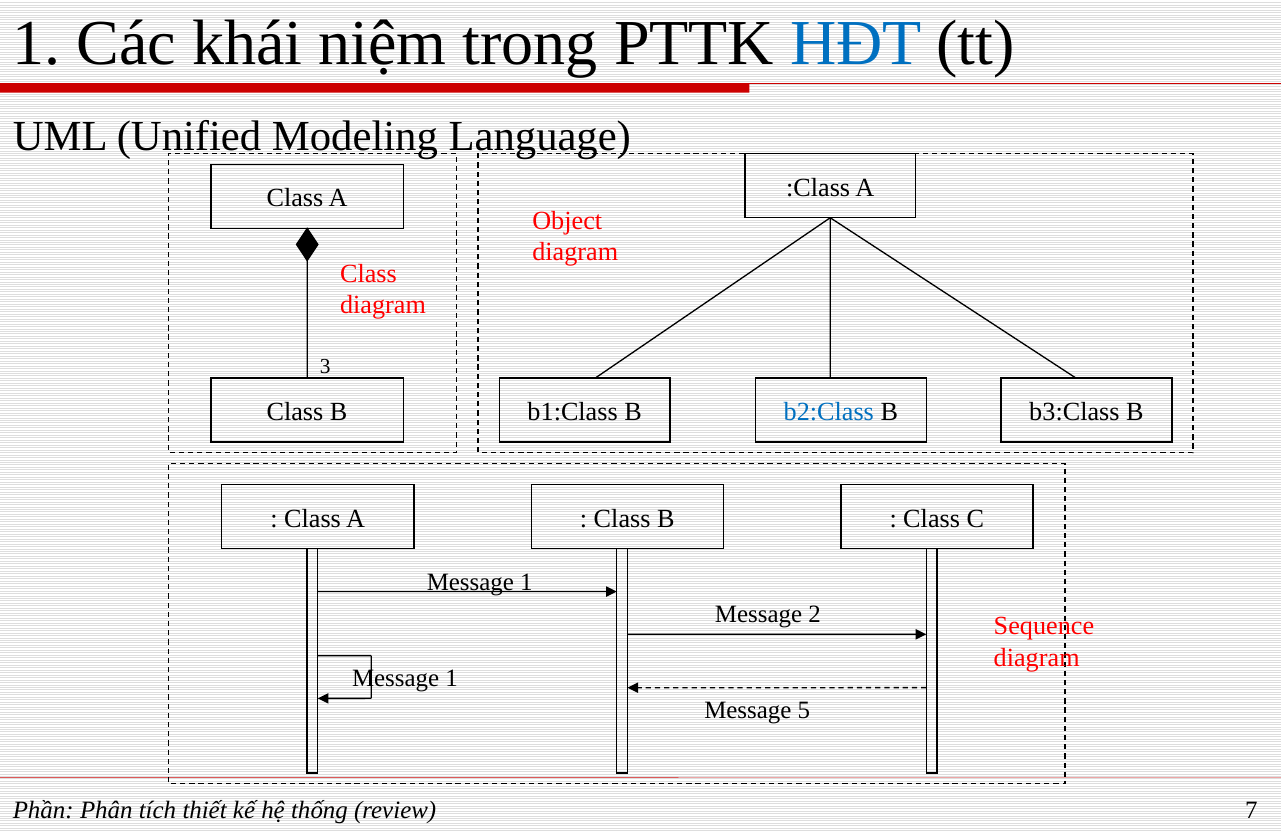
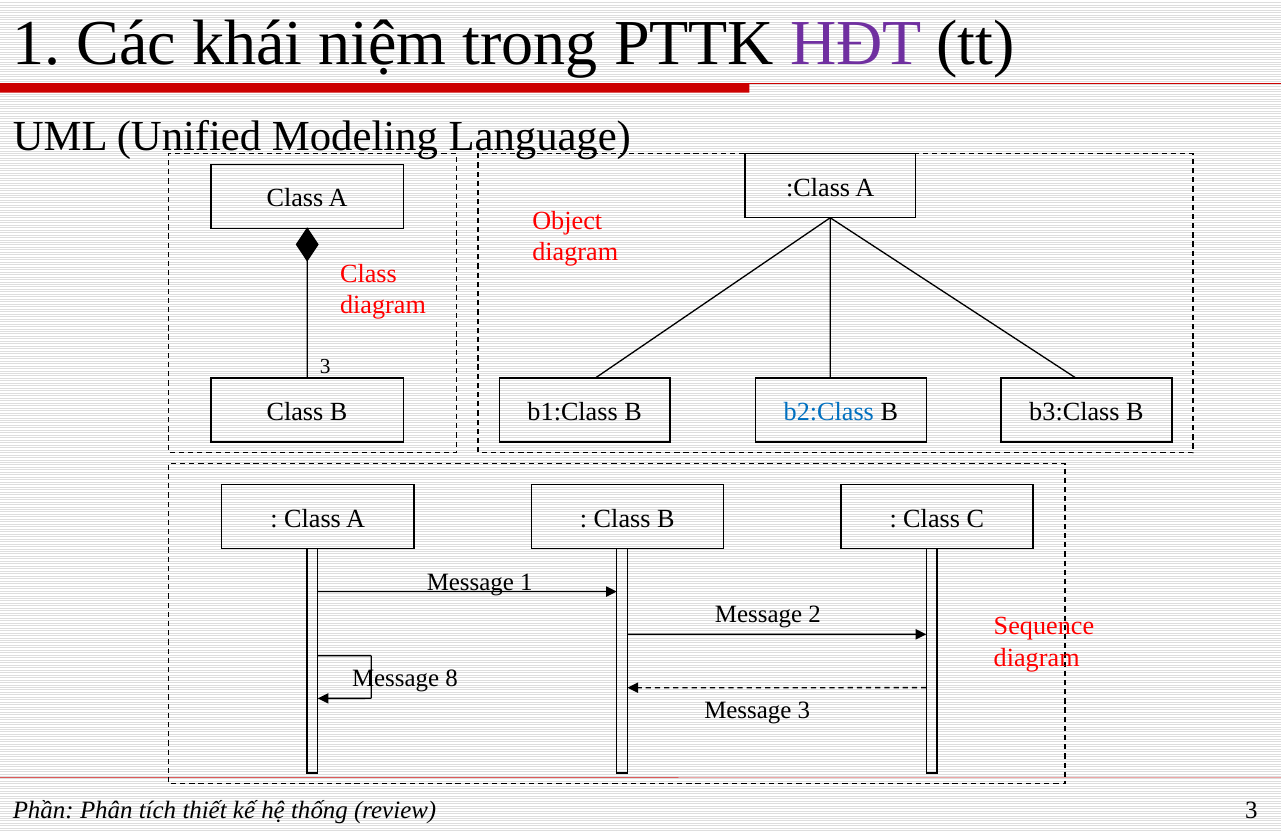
HĐT colour: blue -> purple (856, 43)
1: 1 -> 8 (452, 678)
Message 5: 5 -> 3 (804, 710)
review 7: 7 -> 3 (1251, 809)
